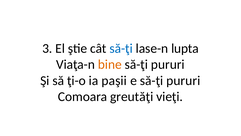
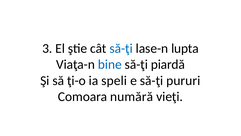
bine colour: orange -> blue (110, 64)
pururi: pururi -> piardă (168, 64)
paşii: paşii -> speli (114, 80)
greutăţi: greutăţi -> numără (132, 96)
